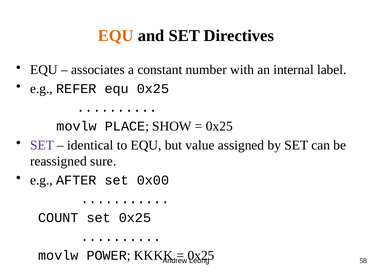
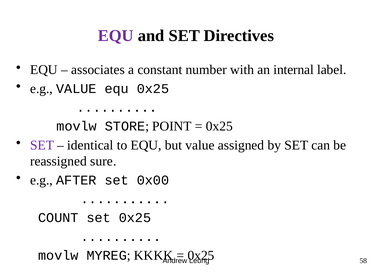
EQU colour: orange -> purple (116, 36)
e.g REFER: REFER -> VALUE (76, 89)
PLACE: PLACE -> STORE (125, 126)
SHOW: SHOW -> POINT (172, 126)
POWER: POWER -> MYREG (107, 255)
